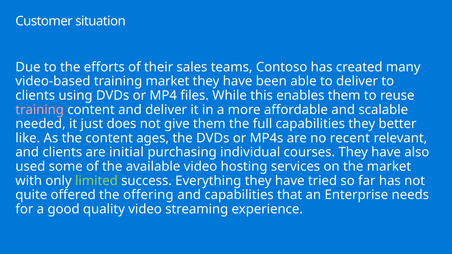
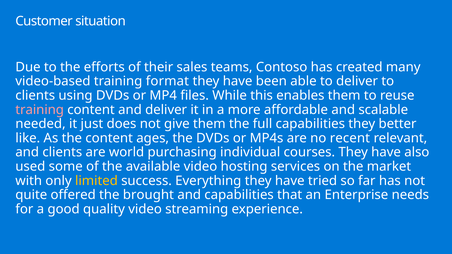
training market: market -> format (167, 81)
initial: initial -> world (127, 152)
limited colour: light green -> yellow (96, 181)
offering: offering -> brought (148, 195)
